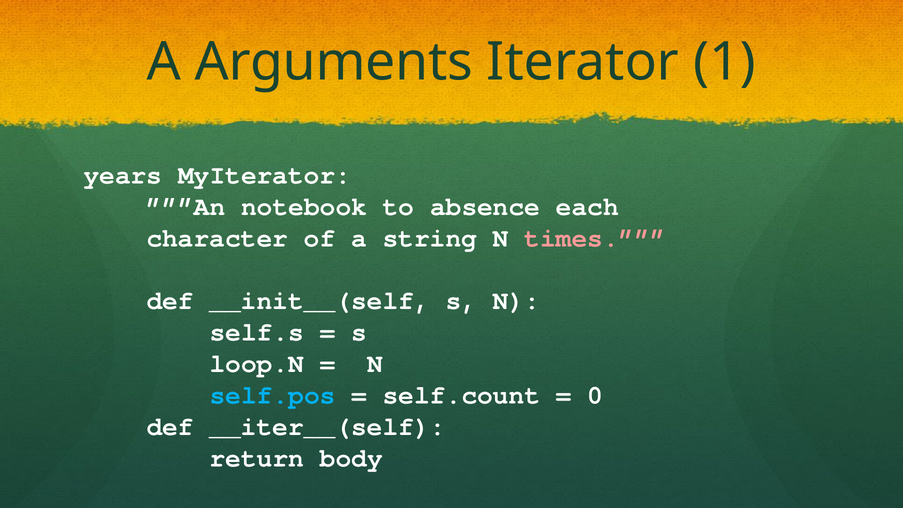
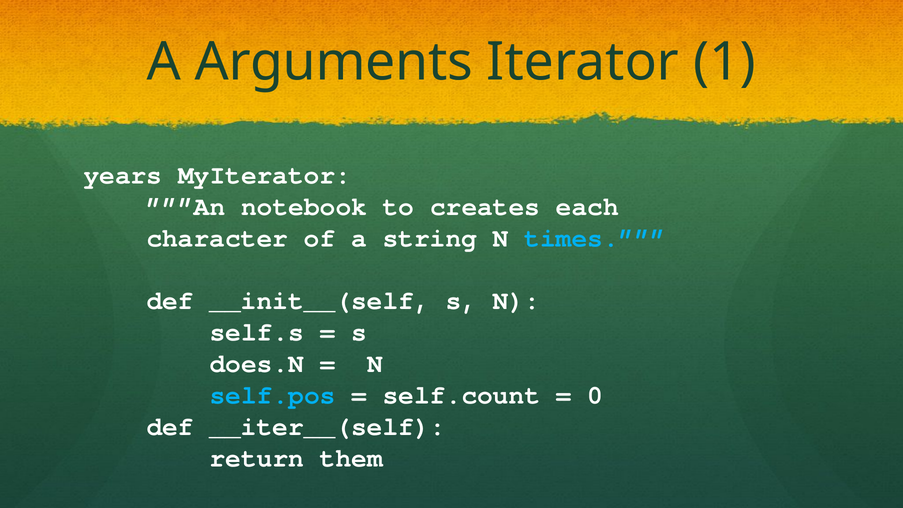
absence: absence -> creates (485, 206)
times colour: pink -> light blue (595, 238)
loop.N: loop.N -> does.N (257, 364)
body: body -> them (351, 458)
